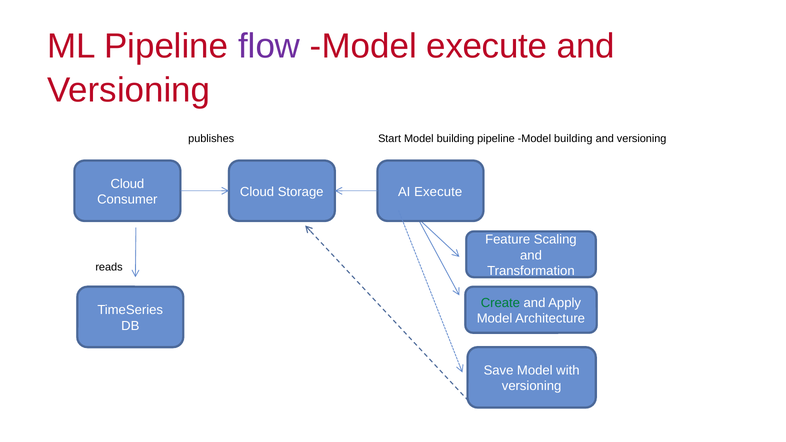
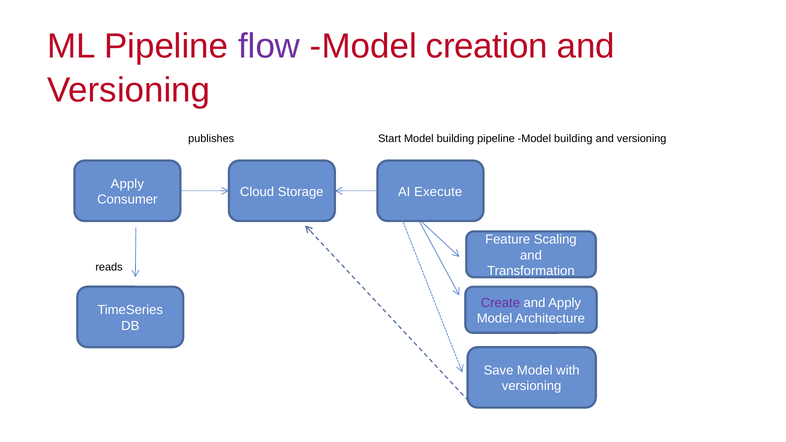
Model execute: execute -> creation (487, 46)
Cloud: Cloud -> Apply (127, 184)
Create colour: green -> purple (500, 303)
